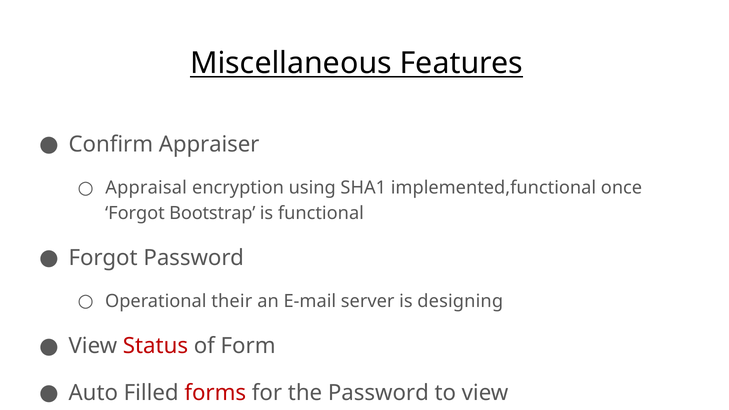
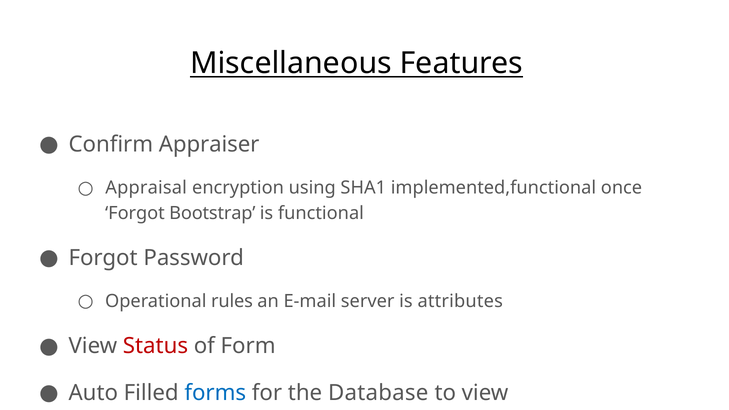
their: their -> rules (232, 301)
designing: designing -> attributes (460, 301)
forms colour: red -> blue (215, 393)
the Password: Password -> Database (378, 393)
